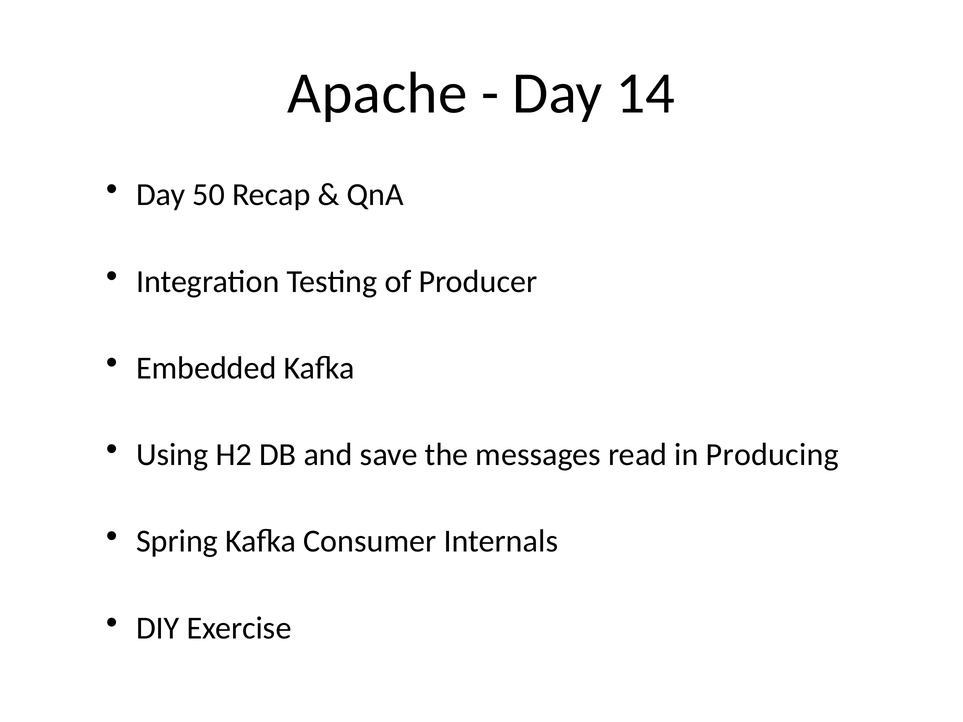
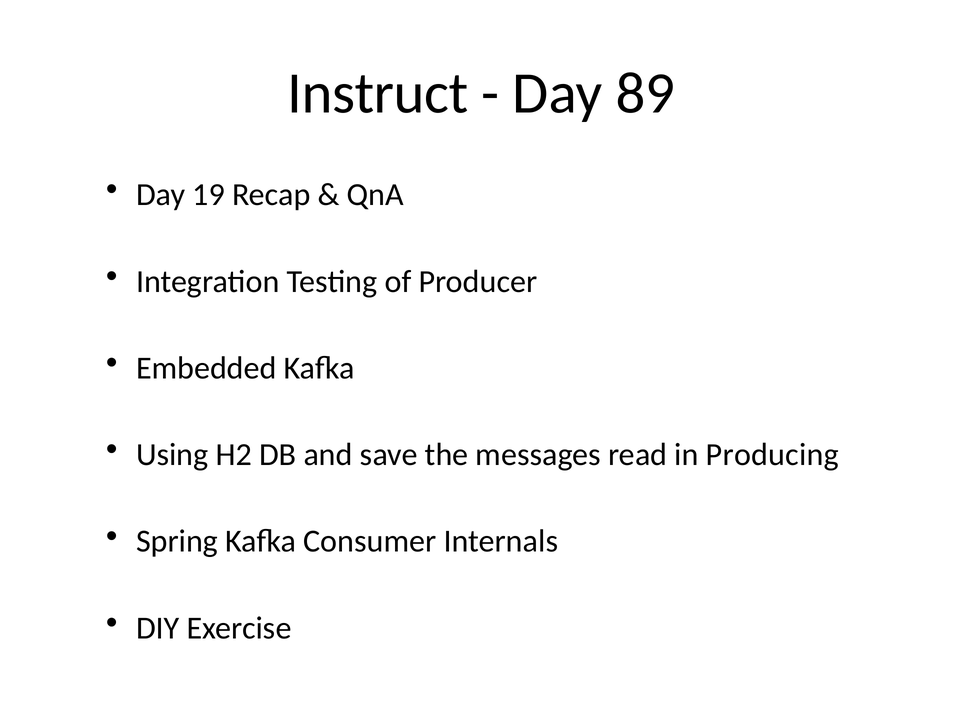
Apache: Apache -> Instruct (378, 93)
14: 14 -> 89 (645, 93)
50: 50 -> 19 (208, 195)
